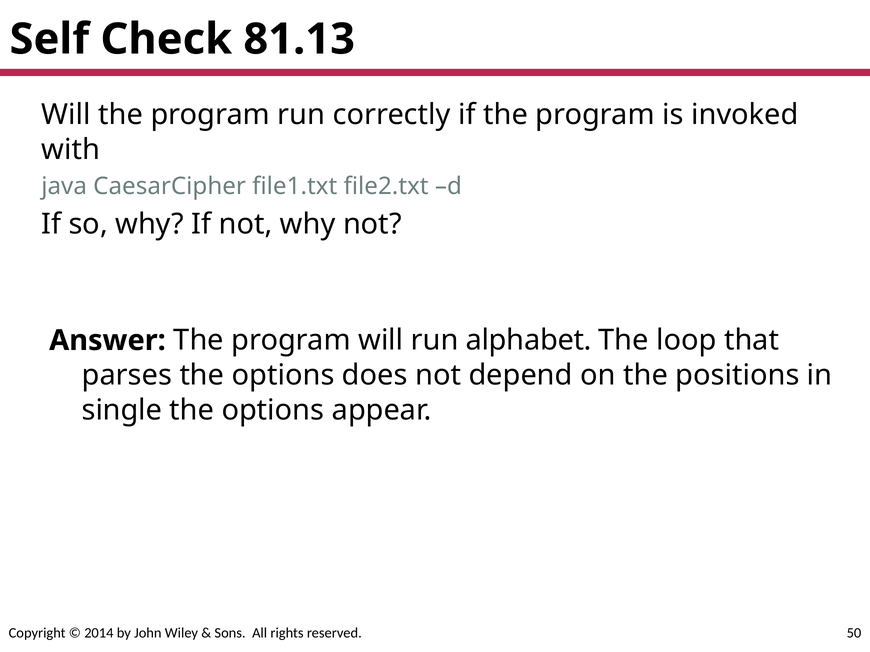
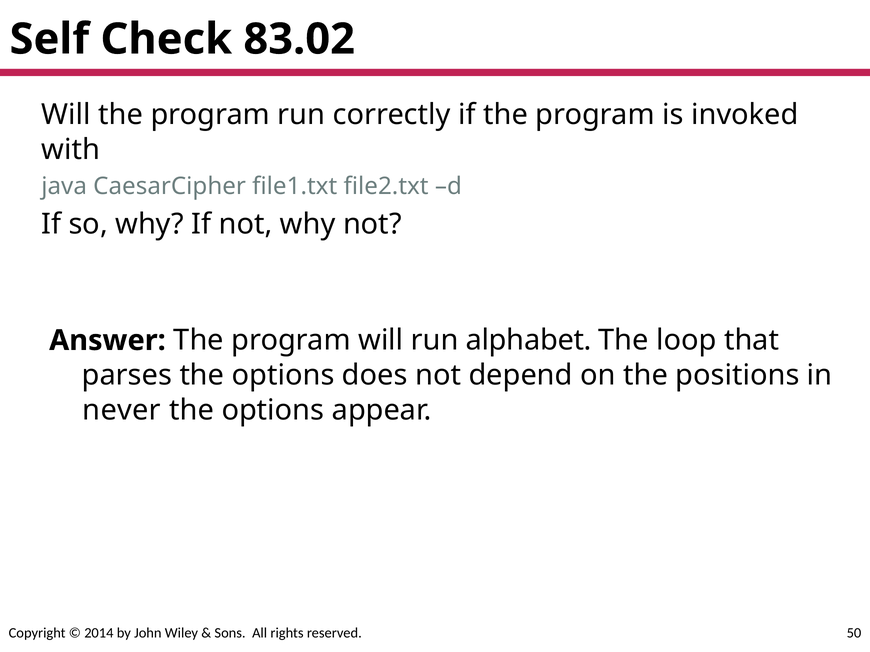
81.13: 81.13 -> 83.02 (299, 39)
single: single -> never (122, 410)
